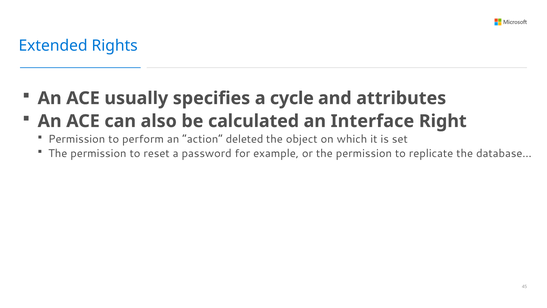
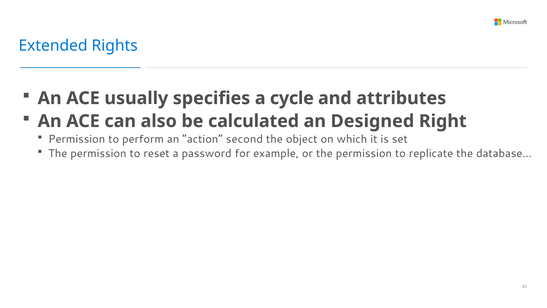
Interface: Interface -> Designed (372, 121)
deleted: deleted -> second (244, 139)
